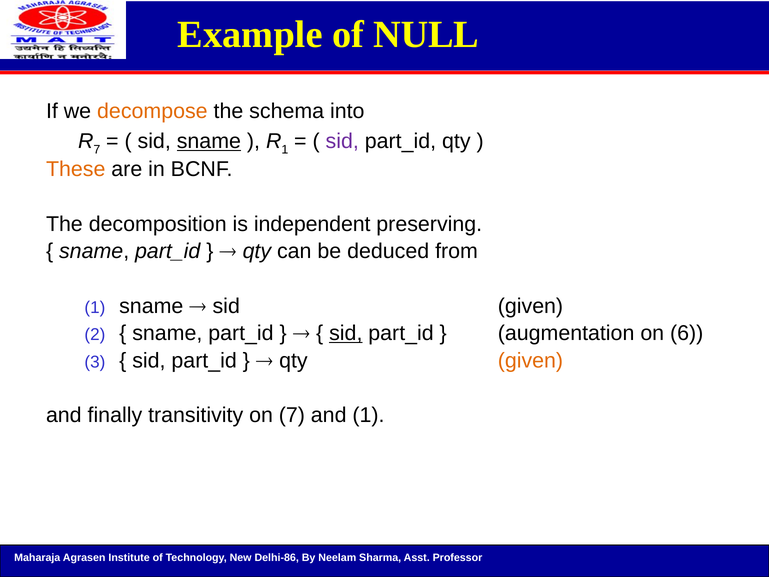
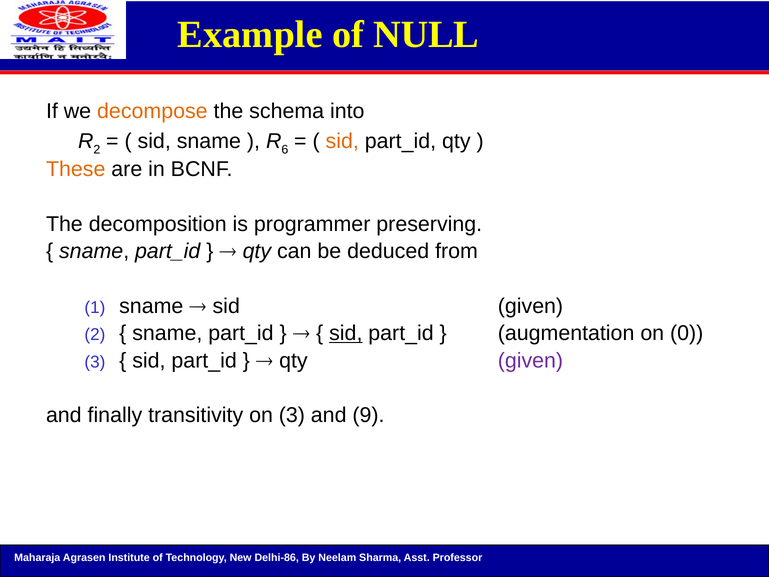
7: 7 -> 2 (97, 149)
sname underline: present -> none (209, 141)
1: 1 -> 6 (285, 149)
sid colour: purple -> orange (342, 141)
independent: independent -> programmer (312, 224)
6: 6 -> 0 (687, 333)
given colour: orange -> purple (530, 361)
on 7: 7 -> 3 (292, 415)
and 1: 1 -> 9 (368, 415)
